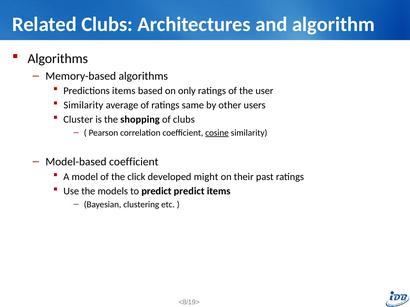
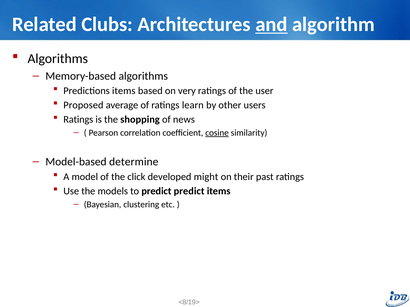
and underline: none -> present (271, 24)
only: only -> very (187, 91)
Similarity: Similarity -> Proposed (83, 105)
same: same -> learn (193, 105)
Cluster: Cluster -> Ratings (78, 120)
of clubs: clubs -> news (184, 120)
Model-based coefficient: coefficient -> determine (134, 162)
